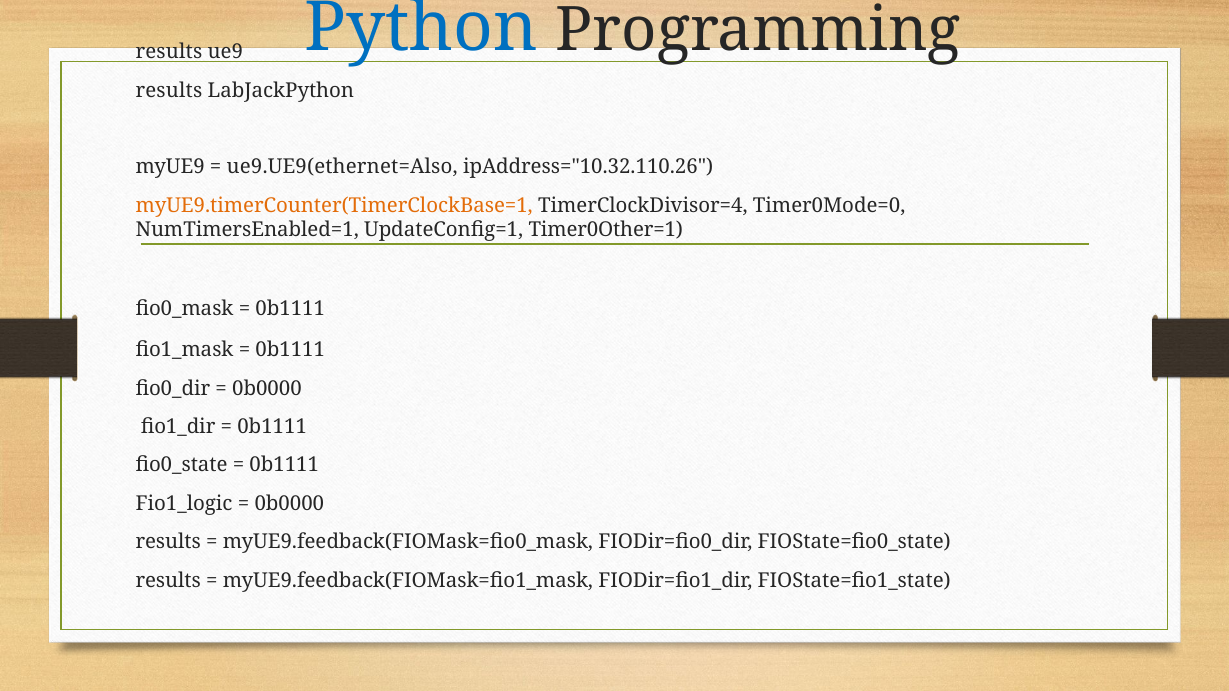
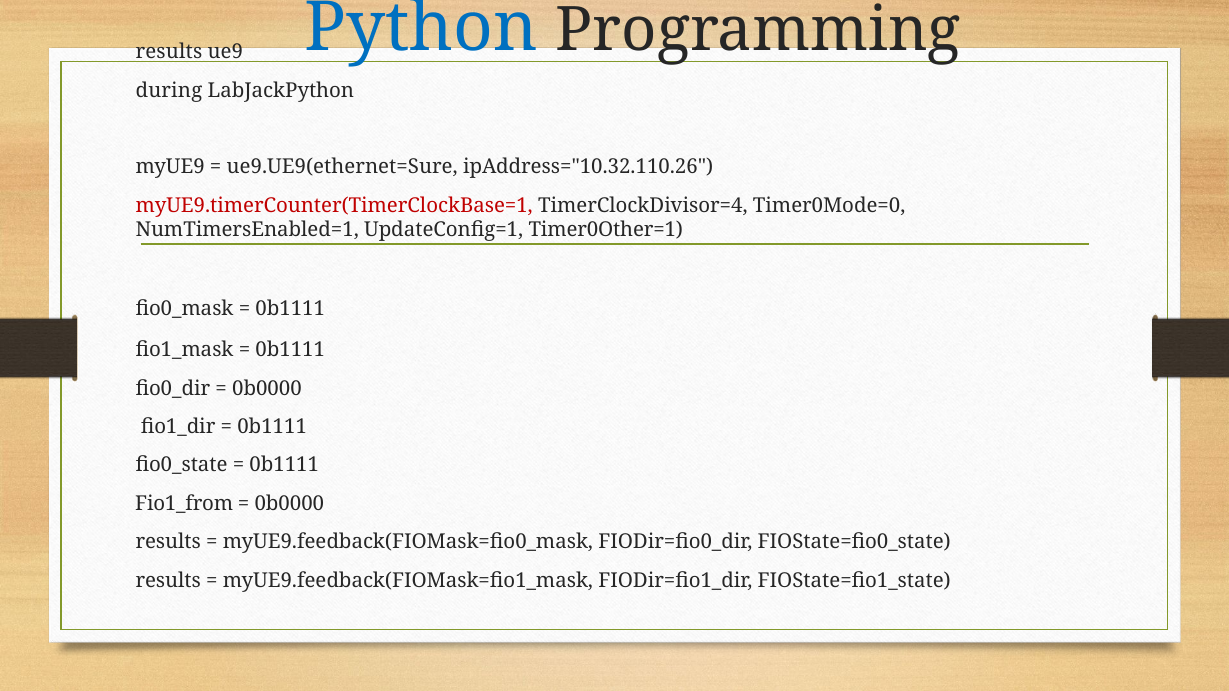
results: results -> during (169, 90)
ue9.UE9(ethernet=Also: ue9.UE9(ethernet=Also -> ue9.UE9(ethernet=Sure (342, 167)
myUE9.timerCounter(TimerClockBase=1 colour: orange -> red (334, 206)
Fio1_logic: Fio1_logic -> Fio1_from (184, 504)
